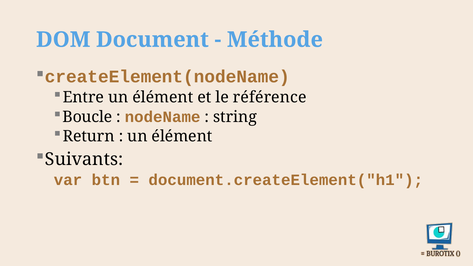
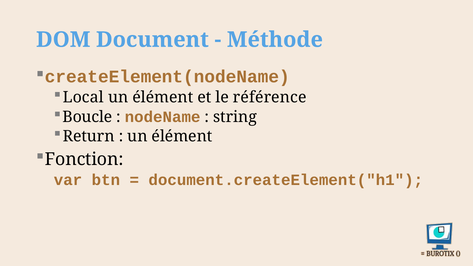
Entre: Entre -> Local (83, 97)
Suivants: Suivants -> Fonction (84, 159)
